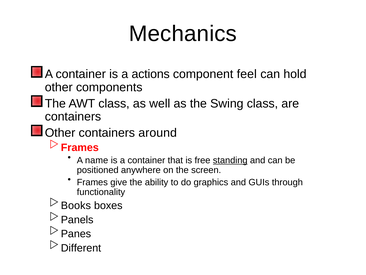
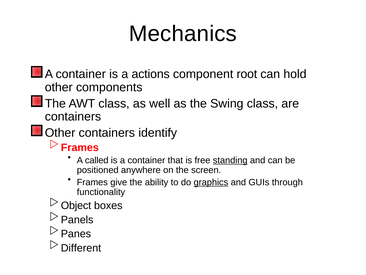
feel: feel -> root (247, 74)
around: around -> identify (158, 133)
name: name -> called (97, 160)
graphics underline: none -> present (211, 182)
Books: Books -> Object (76, 205)
